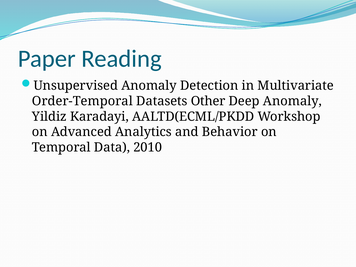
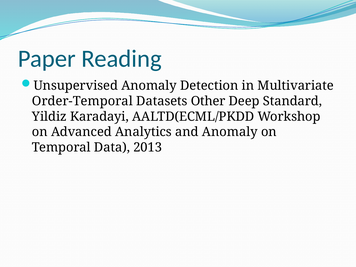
Deep Anomaly: Anomaly -> Standard (292, 101)
and Behavior: Behavior -> Anomaly (230, 132)
2010: 2010 -> 2013 (148, 147)
